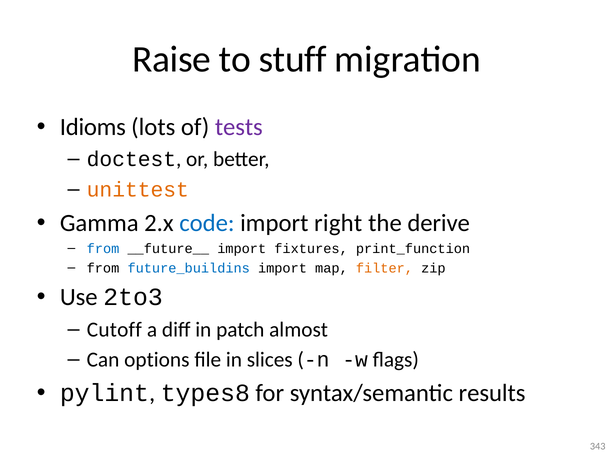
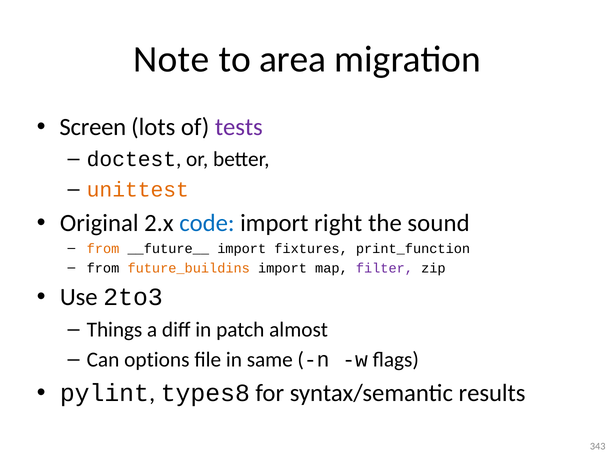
Raise: Raise -> Note (171, 59)
stuff: stuff -> area (293, 59)
Idioms: Idioms -> Screen (93, 127)
Gamma: Gamma -> Original (99, 223)
derive: derive -> sound (439, 223)
from colour: blue -> orange (103, 248)
future_buildins colour: blue -> orange (189, 268)
filter colour: orange -> purple (384, 268)
Cutoff: Cutoff -> Things (114, 329)
slices: slices -> same (270, 360)
